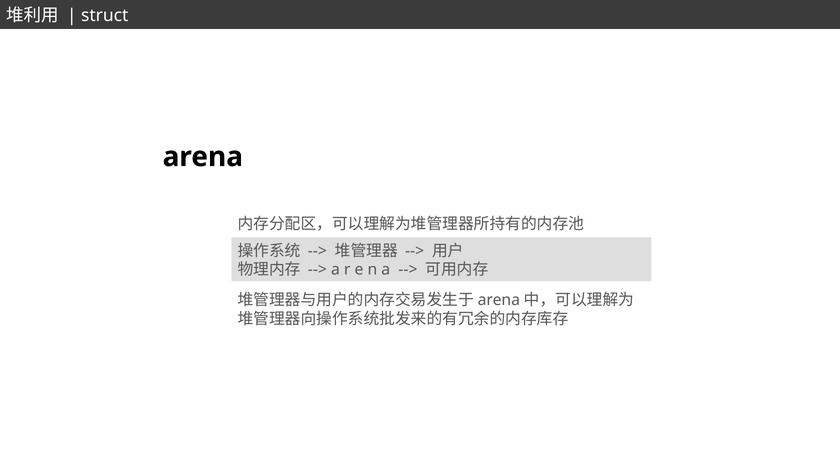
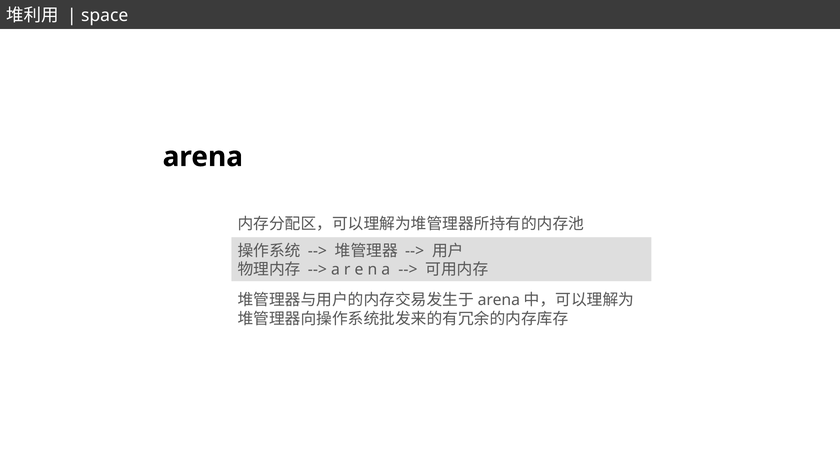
struct: struct -> space (105, 16)
